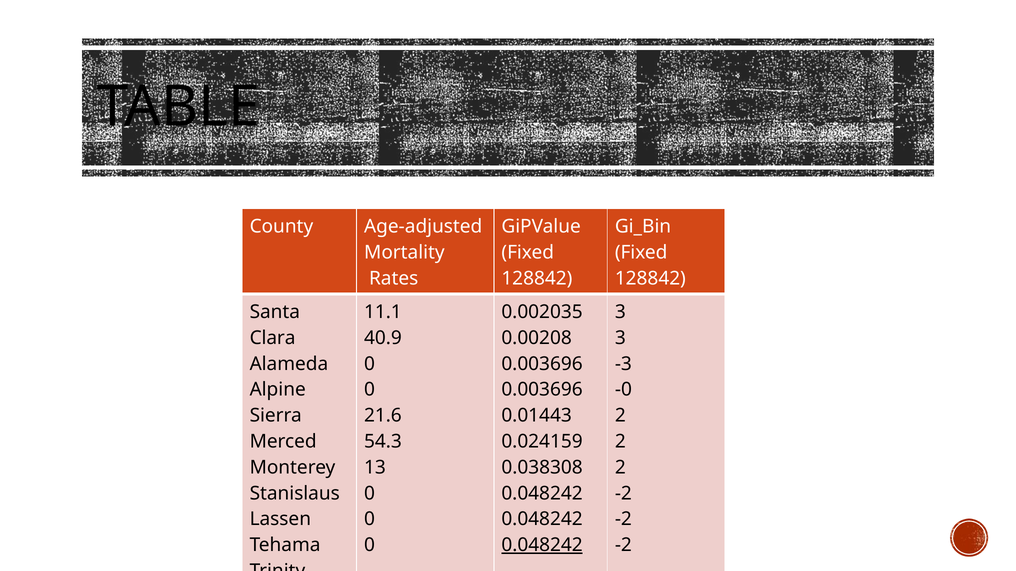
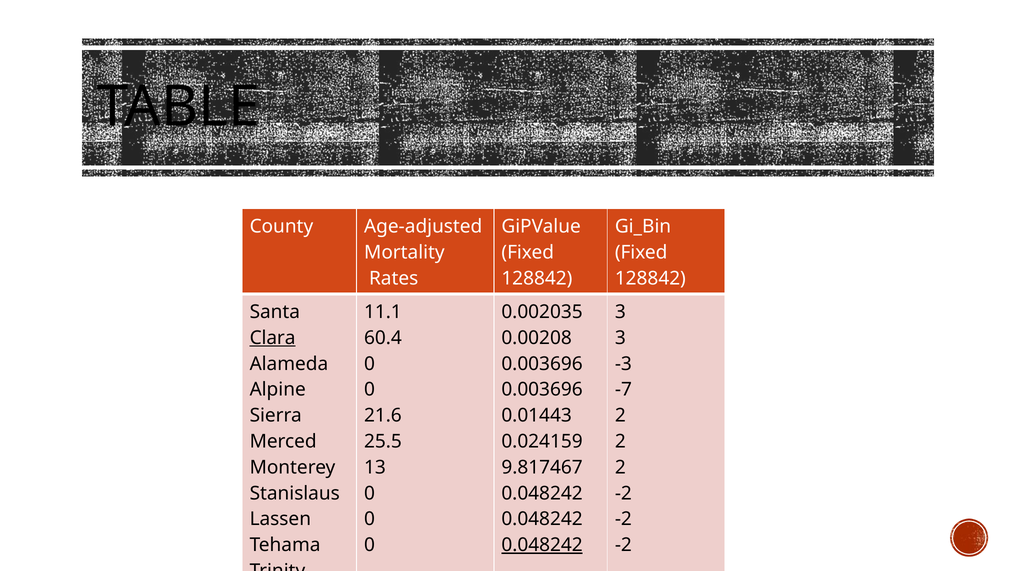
Clara underline: none -> present (273, 338)
40.9: 40.9 -> 60.4 (383, 338)
-0: -0 -> -7 (623, 390)
54.3: 54.3 -> 25.5 (383, 442)
0.038308: 0.038308 -> 9.817467 (542, 468)
